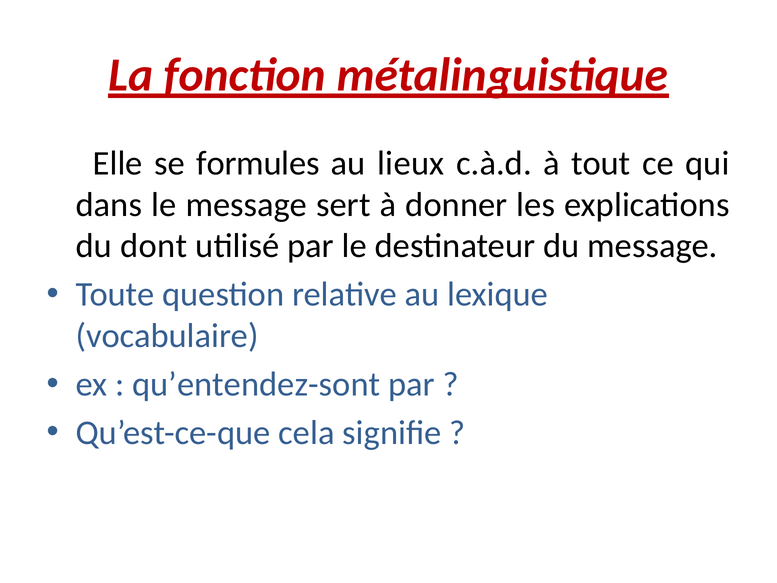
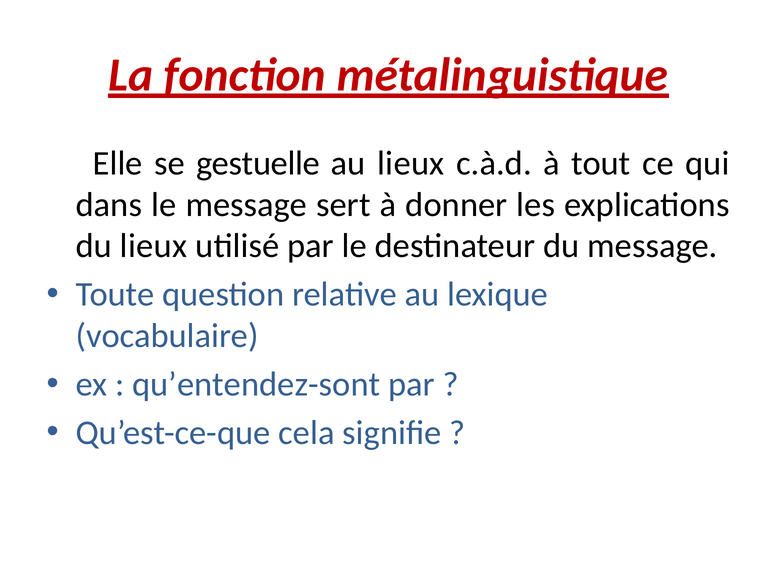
formules: formules -> gestuelle (258, 163)
du dont: dont -> lieux (154, 246)
